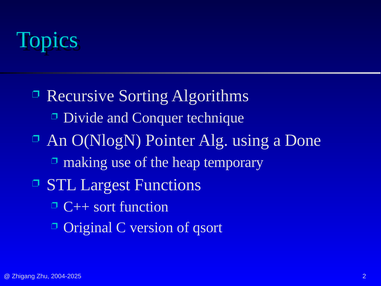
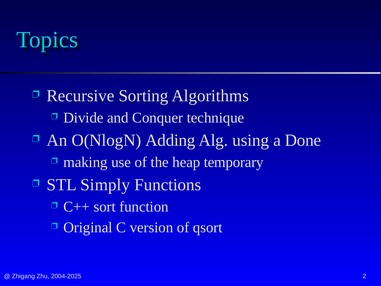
Pointer: Pointer -> Adding (170, 140)
Largest: Largest -> Simply (105, 185)
